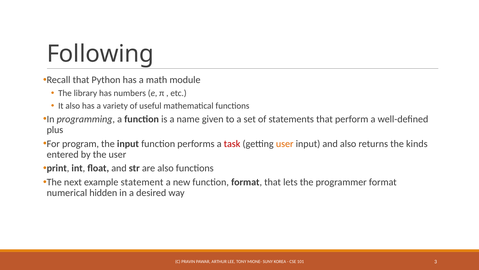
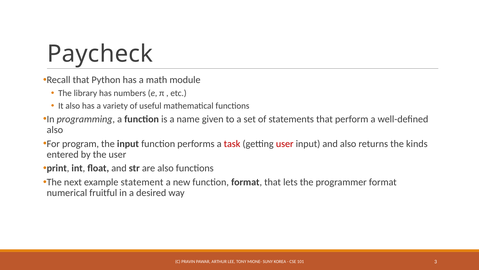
Following: Following -> Paycheck (100, 54)
plus: plus -> also (55, 130)
user colour: orange -> red (285, 143)
hidden: hidden -> fruitful (103, 193)
